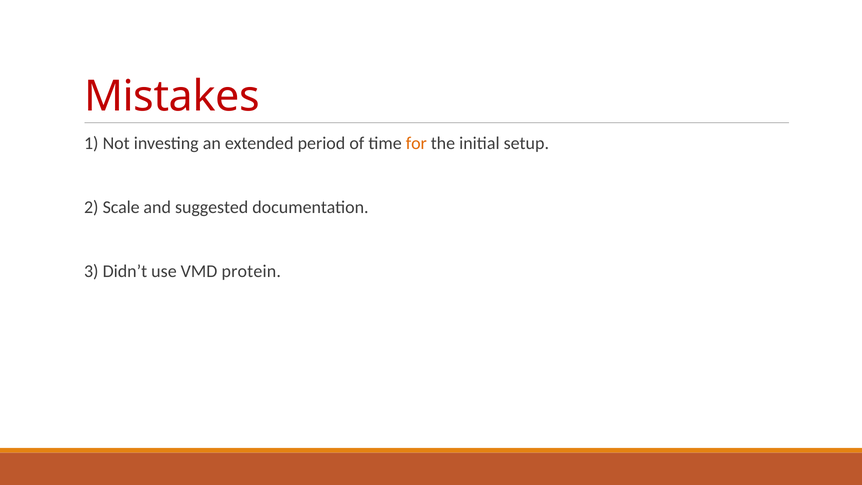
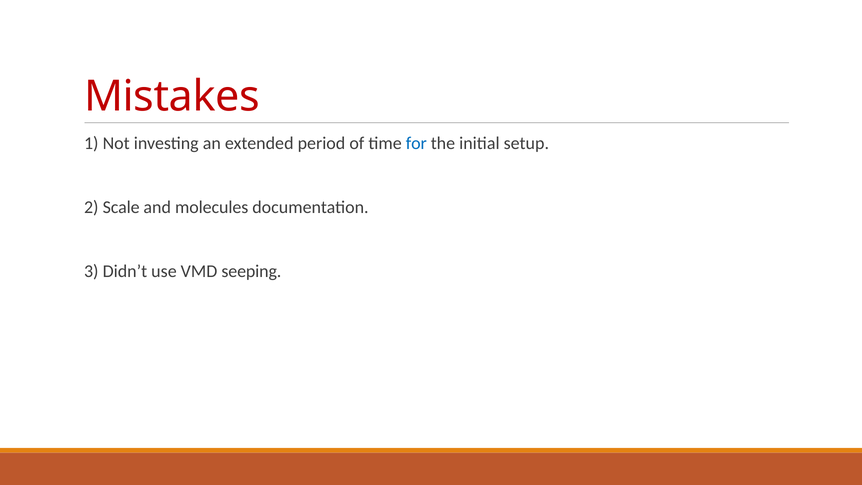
for colour: orange -> blue (416, 143)
suggested: suggested -> molecules (212, 207)
protein: protein -> seeping (251, 271)
